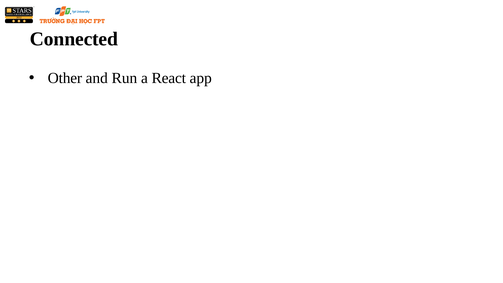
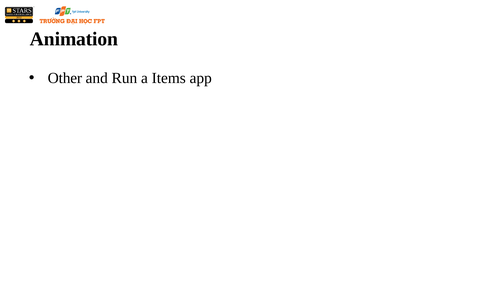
Connected: Connected -> Animation (74, 39)
React: React -> Items (169, 78)
